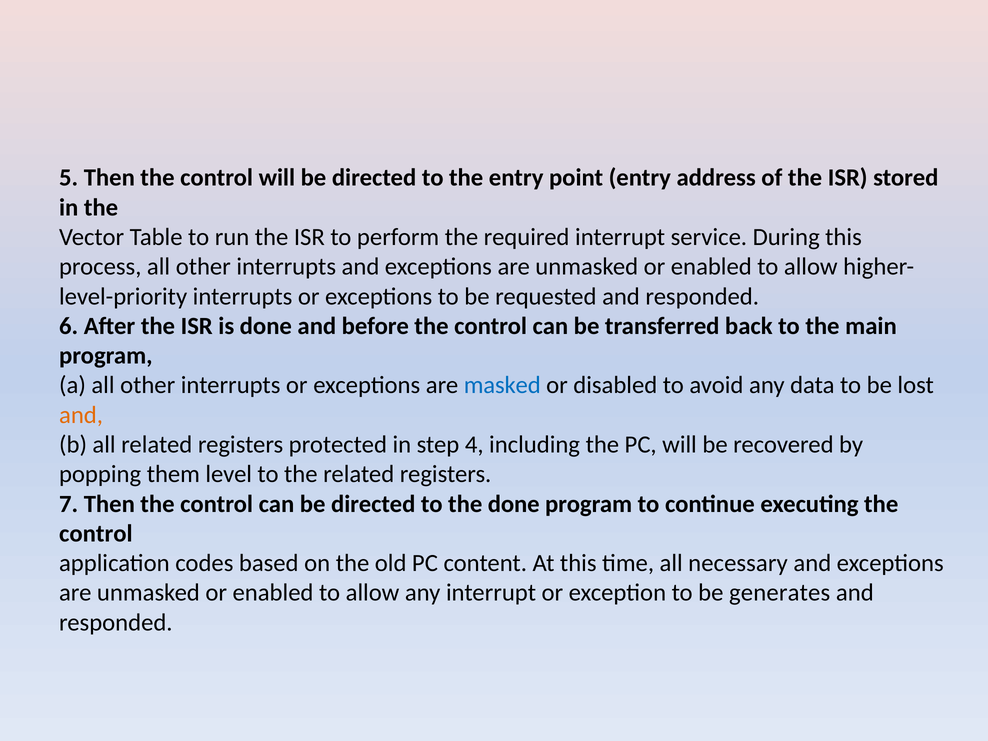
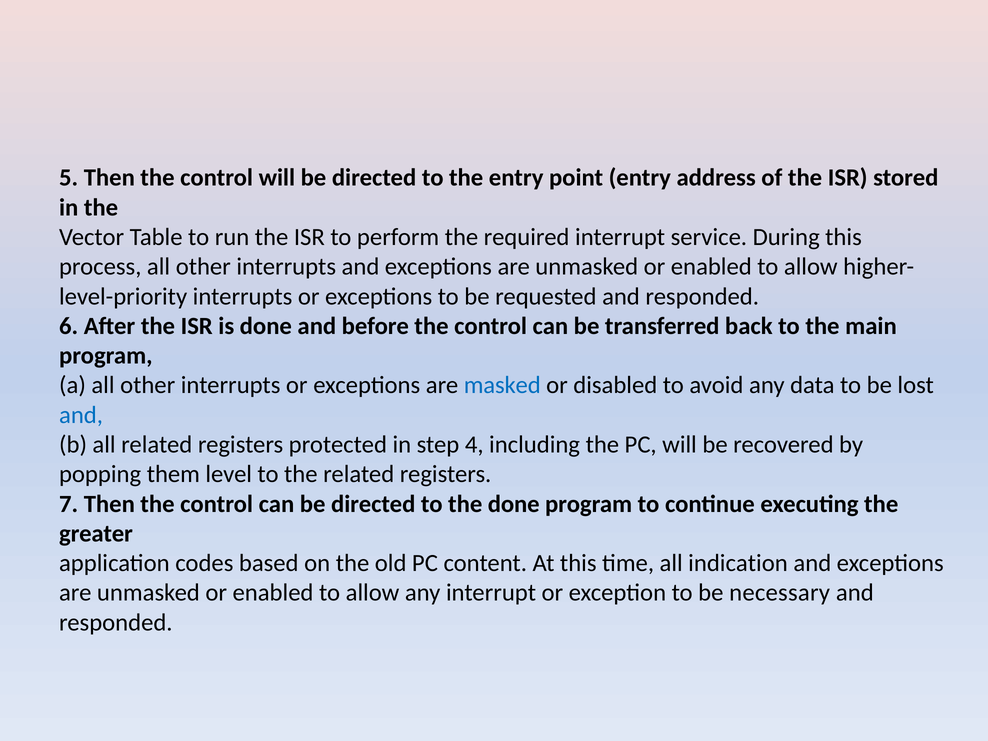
and colour: orange -> blue (81, 415)
control: control -> greater (96, 533)
necessary: necessary -> indication (738, 563)
generates: generates -> necessary (780, 593)
